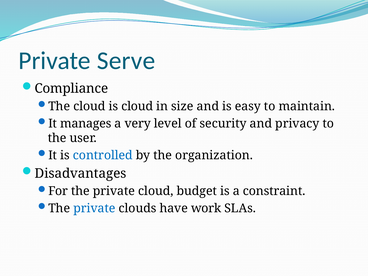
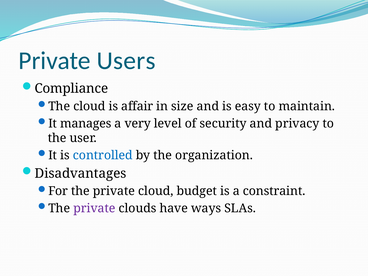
Serve: Serve -> Users (126, 61)
is cloud: cloud -> affair (137, 106)
private colour: blue -> purple (94, 208)
work: work -> ways (206, 208)
